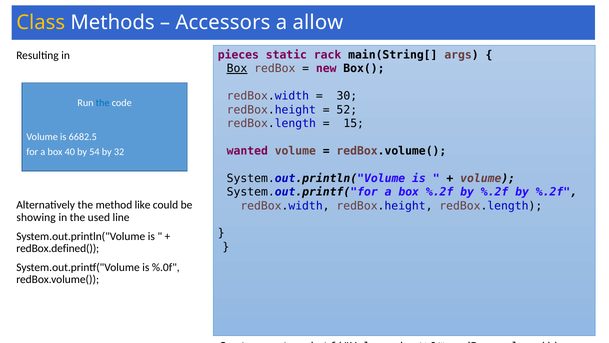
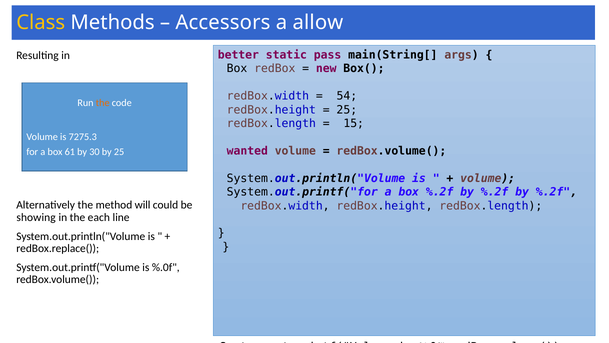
pieces: pieces -> better (238, 55)
rack: rack -> pass (328, 55)
Box underline: present -> none (237, 68)
30: 30 -> 54 (347, 96)
the colour: blue -> orange (103, 103)
52: 52 -> 25 (347, 110)
6682.5: 6682.5 -> 7275.3 (83, 137)
40: 40 -> 61 (70, 152)
54: 54 -> 30 (94, 152)
by 32: 32 -> 25 (119, 152)
like: like -> will (143, 205)
used: used -> each (99, 217)
redBox.defined(: redBox.defined( -> redBox.replace( (58, 248)
